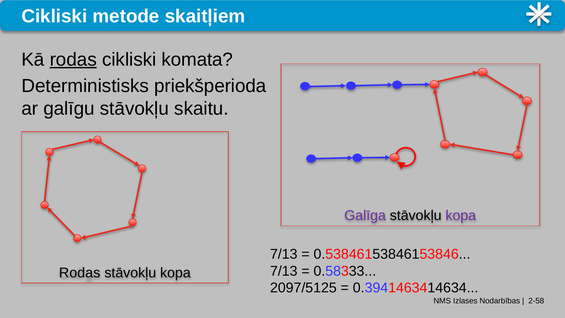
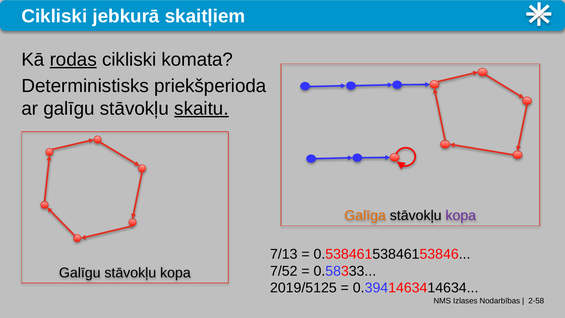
metode: metode -> jebkurā (126, 16)
skaitu underline: none -> present (201, 108)
Galīga colour: purple -> orange (365, 215)
7/13: 7/13 -> 7/52 (284, 271)
Rodas: Rodas -> Galīgu (80, 273)
2097/5125: 2097/5125 -> 2019/5125 (303, 288)
